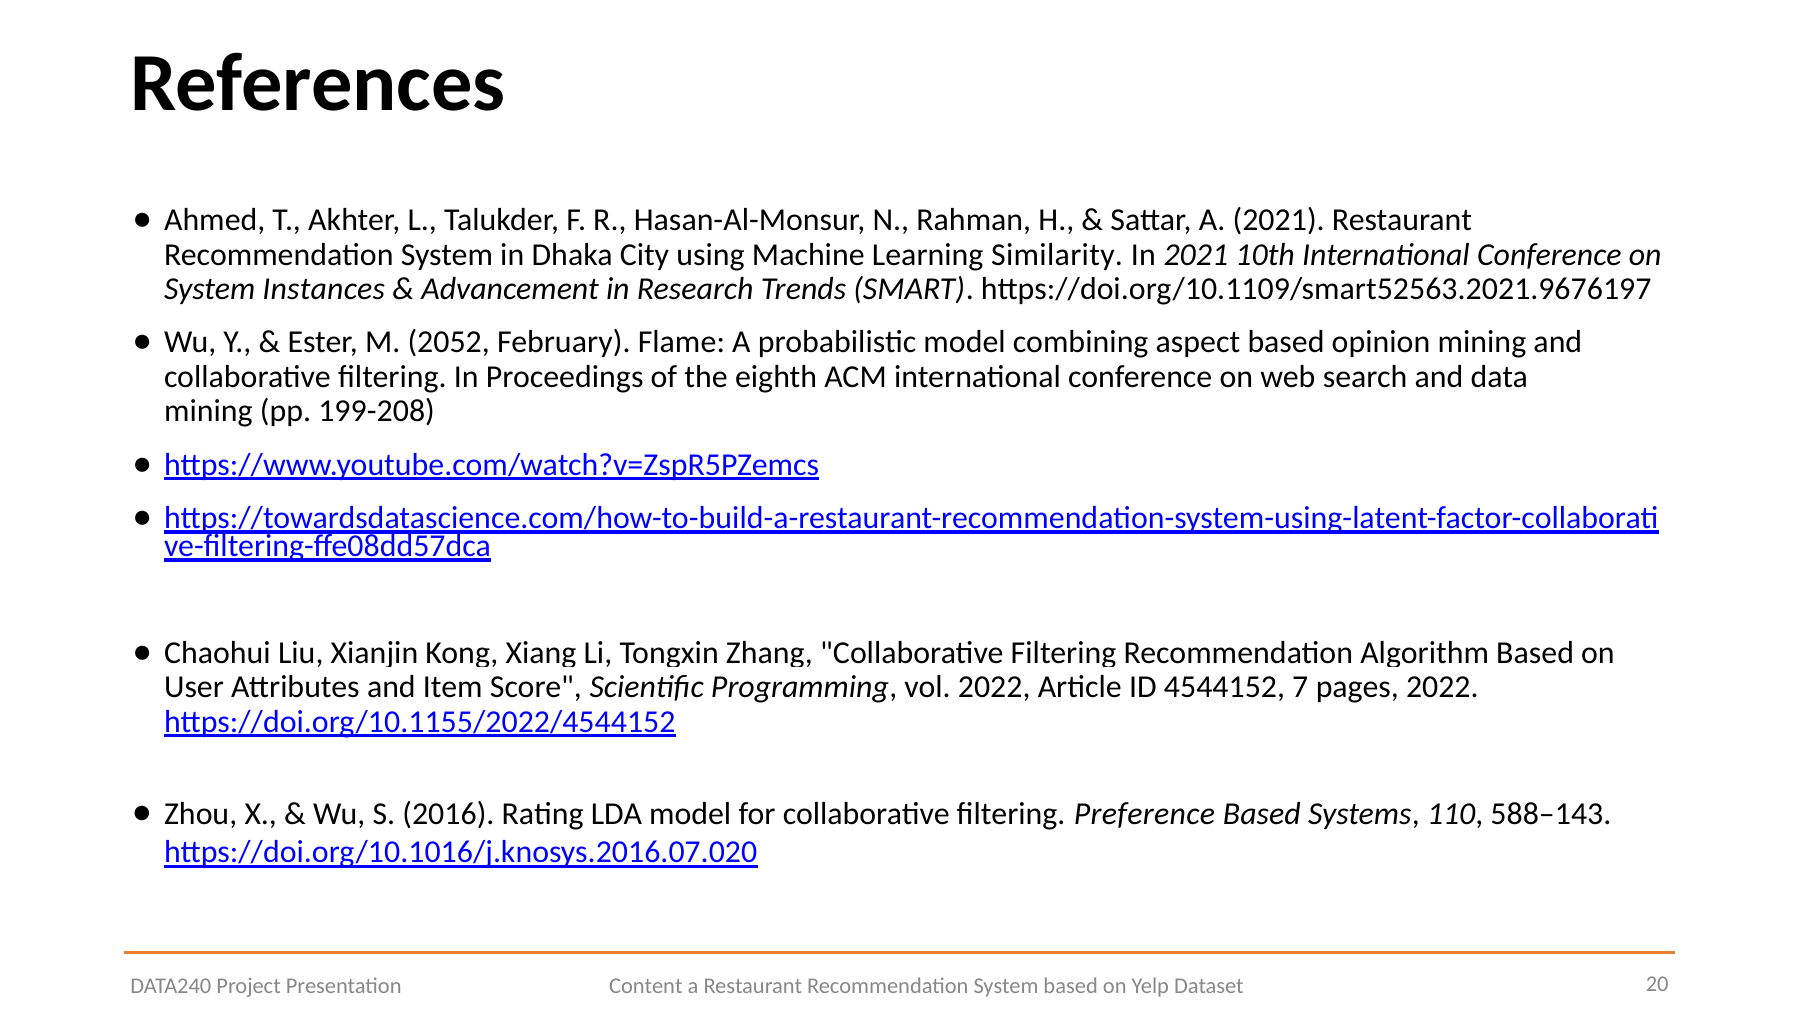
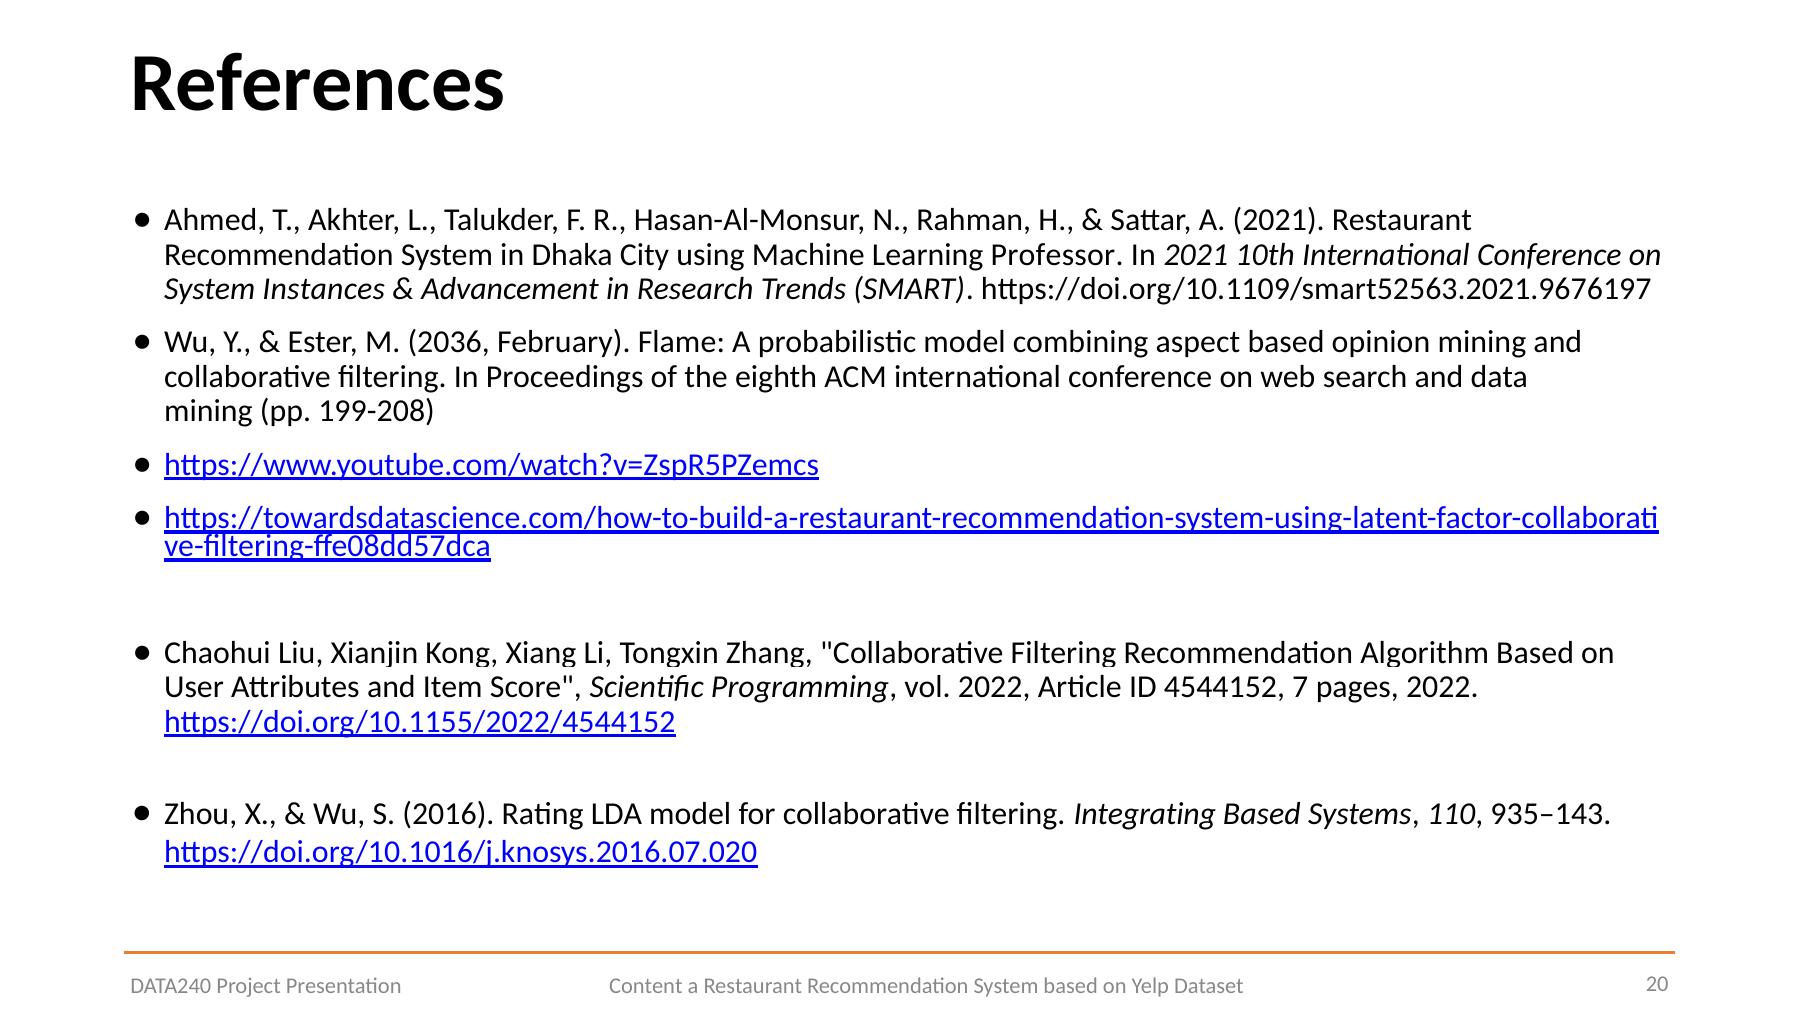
Similarity: Similarity -> Professor (1057, 254)
2052: 2052 -> 2036 (449, 342)
Preference: Preference -> Integrating (1145, 814)
588–143: 588–143 -> 935–143 (1551, 814)
